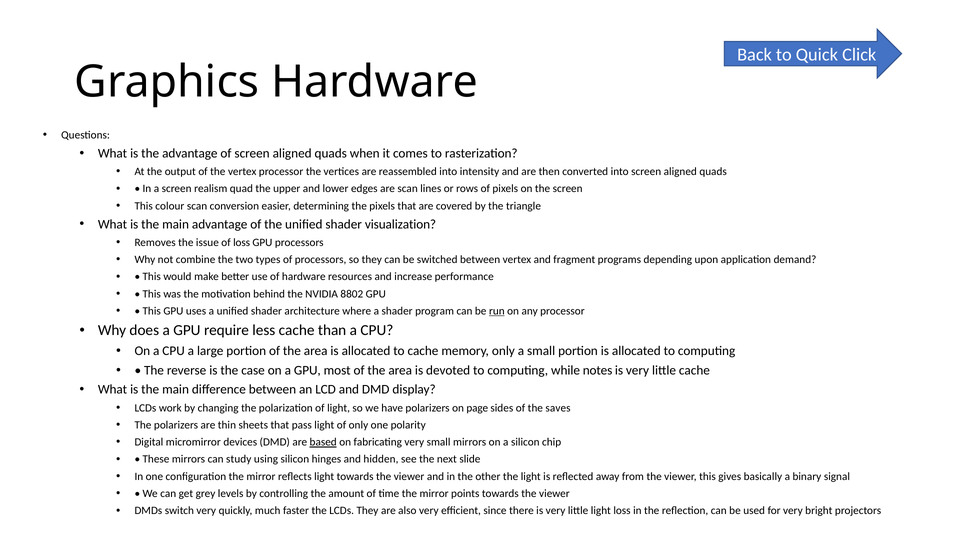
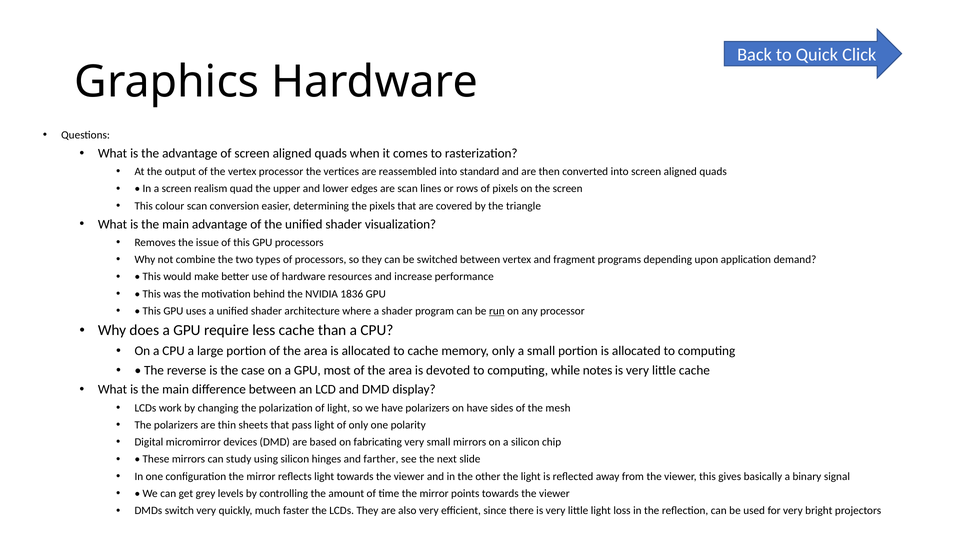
intensity: intensity -> standard (480, 172)
of loss: loss -> this (242, 243)
8802: 8802 -> 1836 (352, 294)
on page: page -> have (477, 408)
saves: saves -> mesh (558, 408)
based underline: present -> none (323, 443)
hidden: hidden -> farther (381, 460)
